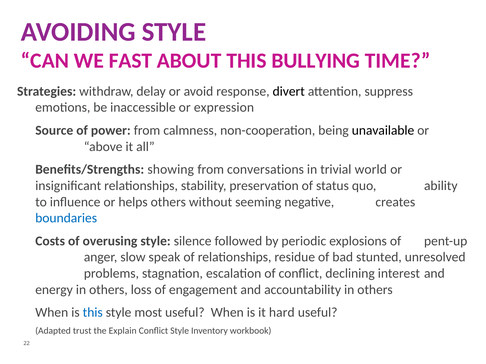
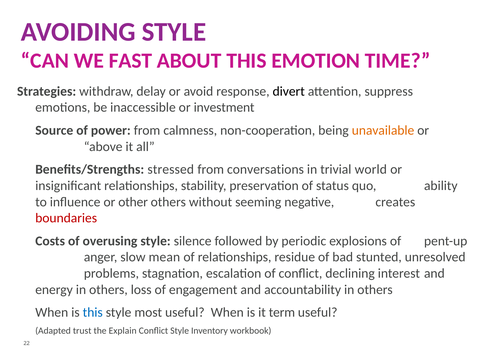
BULLYING: BULLYING -> EMOTION (316, 61)
expression: expression -> investment (224, 108)
unavailable colour: black -> orange (383, 131)
showing: showing -> stressed (171, 170)
helps: helps -> other (133, 202)
boundaries colour: blue -> red (66, 218)
speak: speak -> mean (164, 258)
hard: hard -> term (282, 313)
